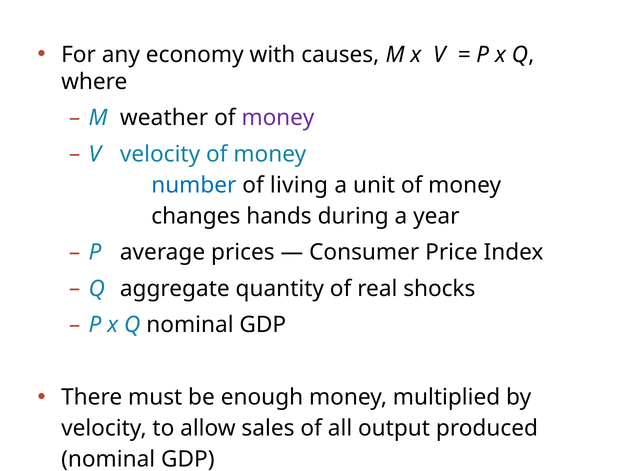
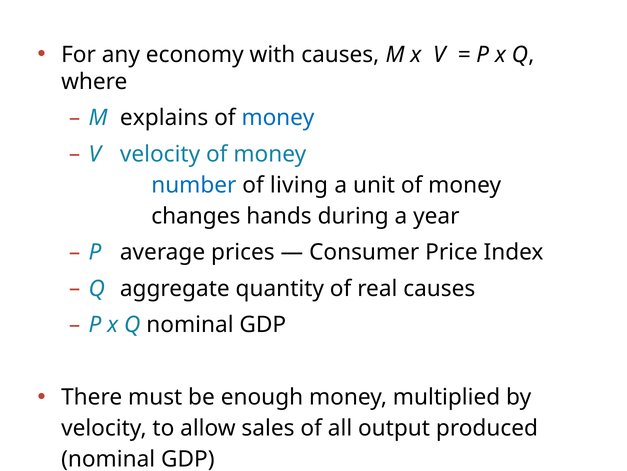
weather: weather -> explains (164, 118)
money colour: purple -> blue (278, 118)
real shocks: shocks -> causes (439, 288)
